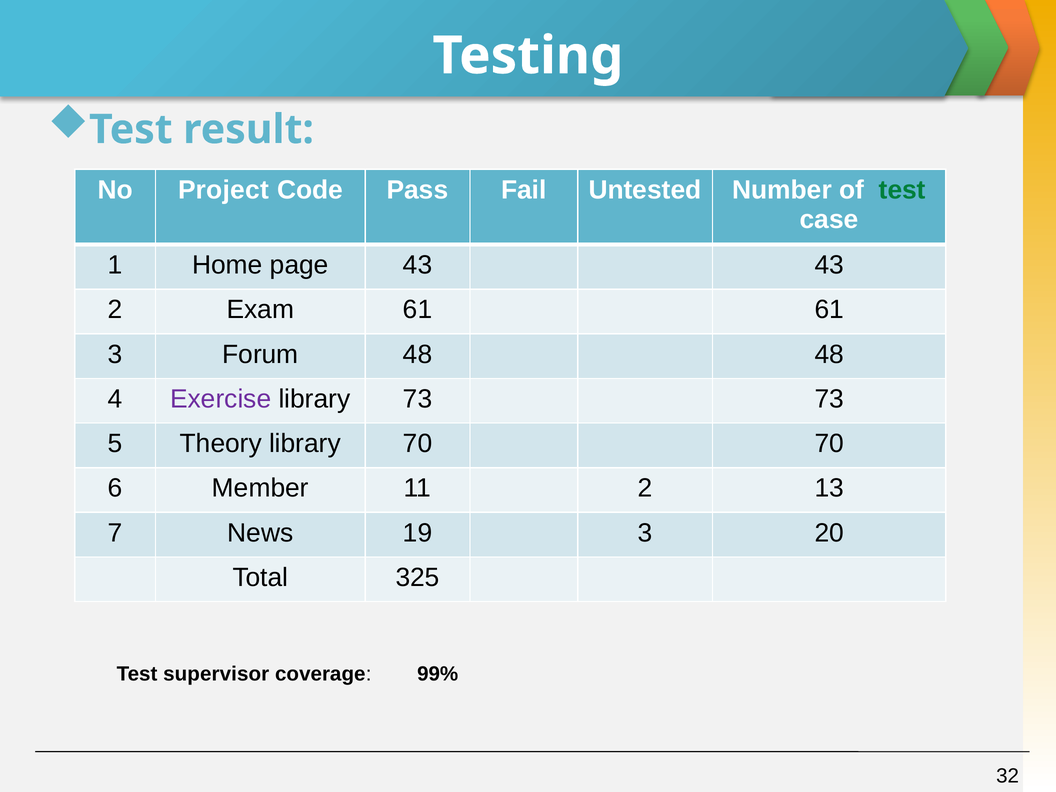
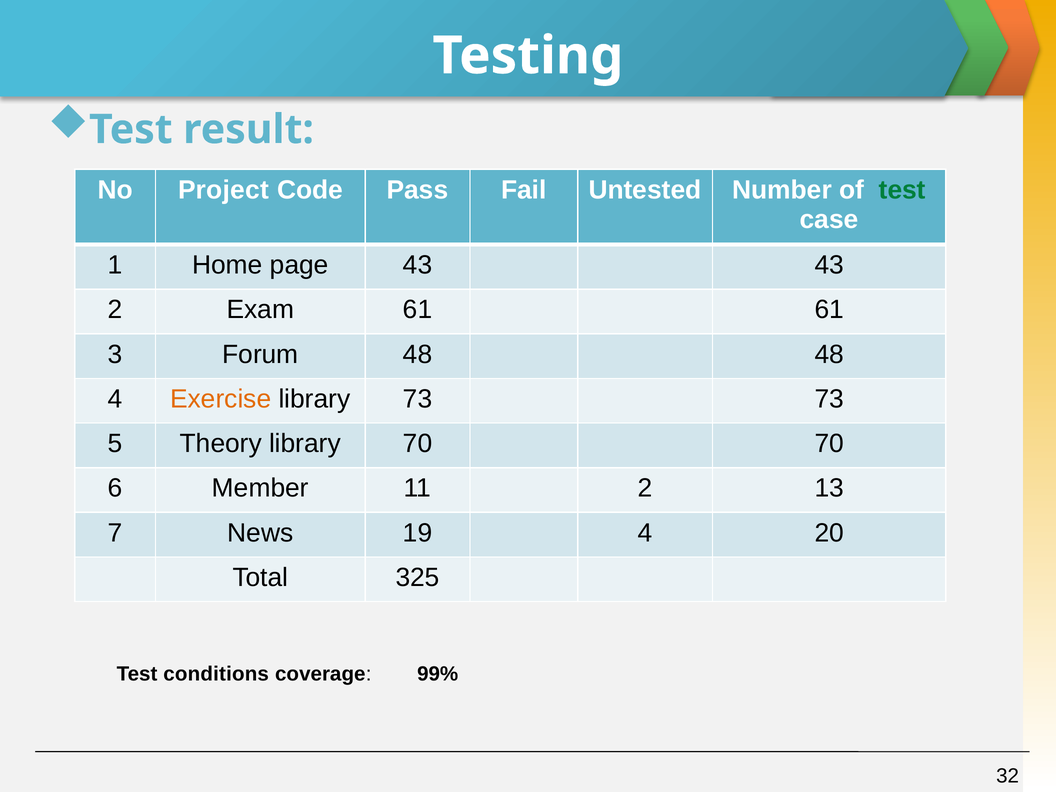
Exercise colour: purple -> orange (221, 399)
19 3: 3 -> 4 (645, 533)
supervisor: supervisor -> conditions (216, 674)
